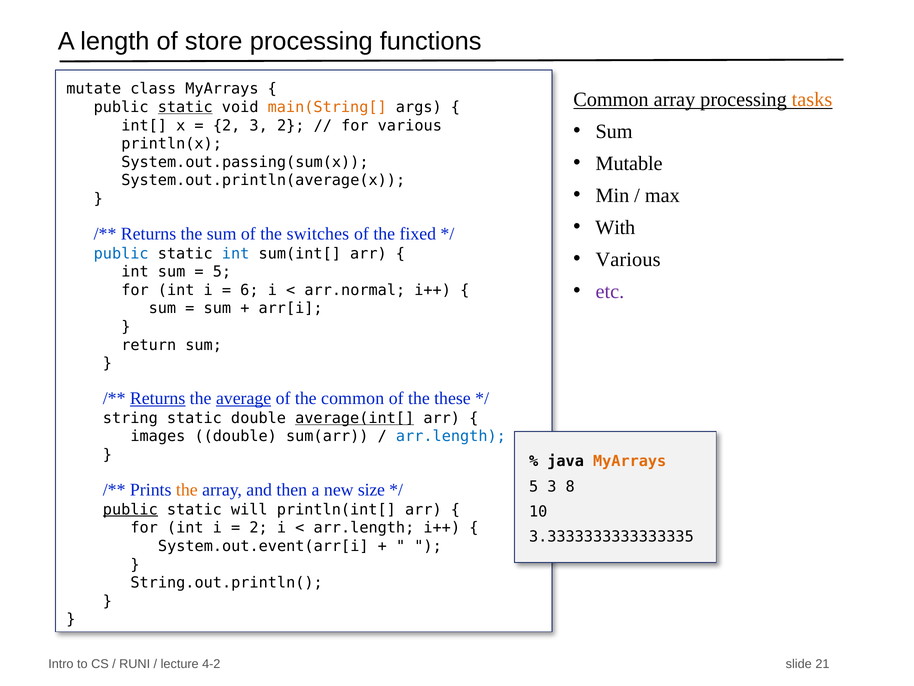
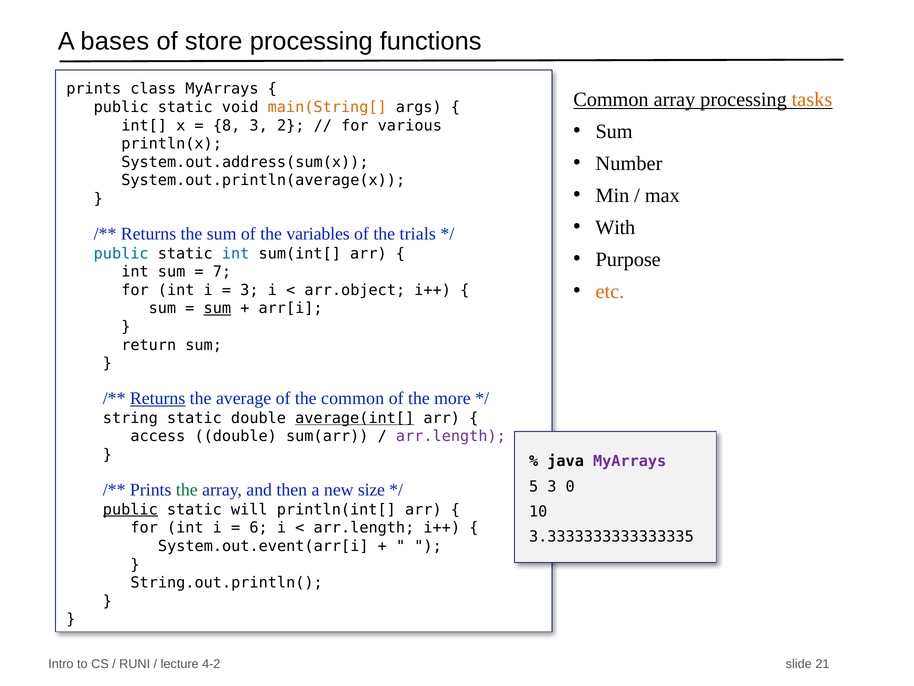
length: length -> bases (115, 41)
mutate: mutate -> prints (94, 89)
static underline: present -> none (185, 107)
2: 2 -> 8 (227, 125)
Mutable: Mutable -> Number (629, 163)
System.out.passing(sum(x: System.out.passing(sum(x -> System.out.address(sum(x (245, 162)
switches: switches -> variables (318, 234)
fixed: fixed -> trials (418, 234)
Various: Various -> Purpose (628, 259)
5: 5 -> 7 (222, 272)
etc colour: purple -> orange (610, 291)
6: 6 -> 3 (249, 290)
arr.normal: arr.normal -> arr.object (355, 290)
sum underline: none -> present (217, 308)
average underline: present -> none (244, 398)
these: these -> more (452, 398)
images: images -> access (158, 436)
arr.length colour: blue -> purple (451, 436)
MyArrays colour: orange -> purple (630, 461)
8: 8 -> 0 (570, 486)
the colour: orange -> green (187, 490)
2: 2 -> 6 (259, 528)
